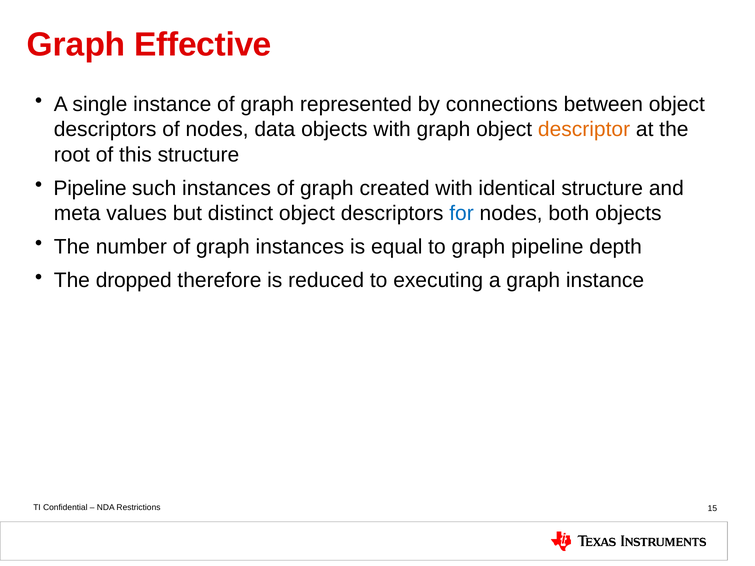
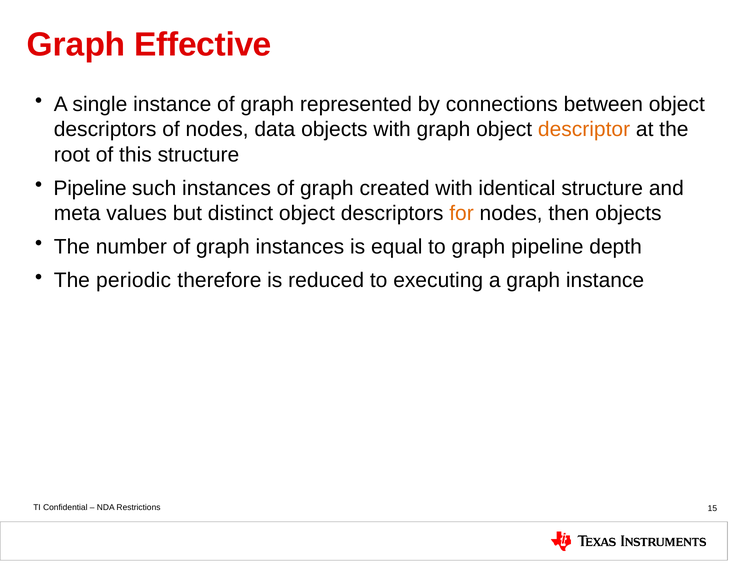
for colour: blue -> orange (462, 213)
both: both -> then (569, 213)
dropped: dropped -> periodic (134, 281)
